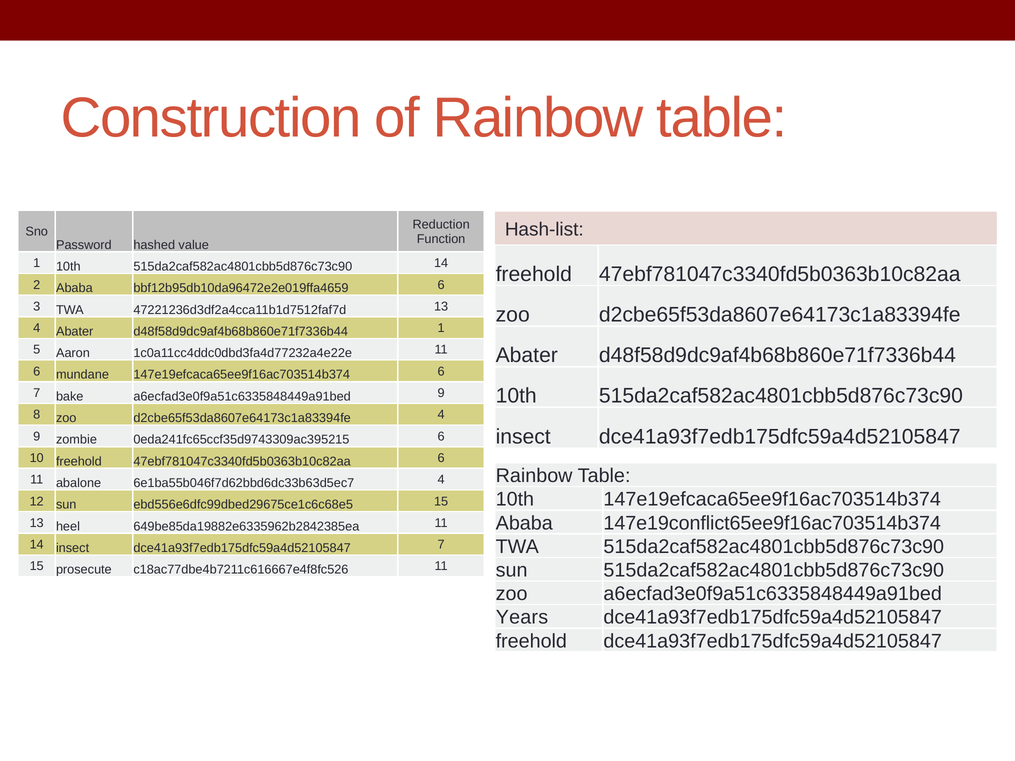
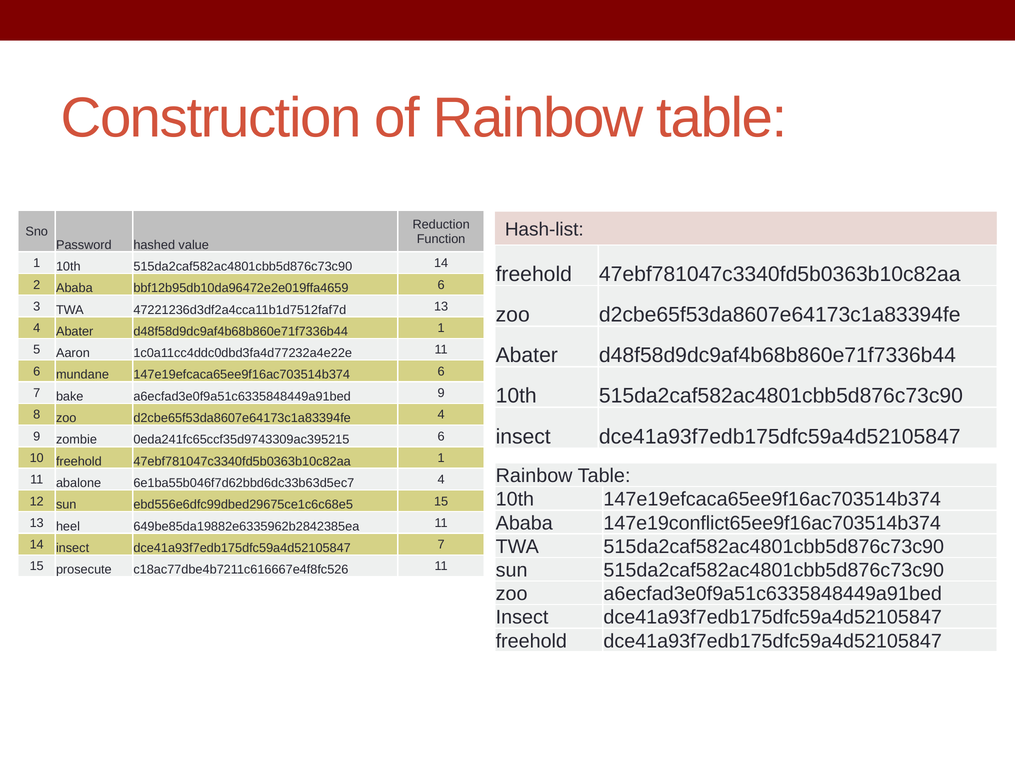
47ebf781047c3340fd5b0363b10c82aa 6: 6 -> 1 (441, 458)
Years: Years -> Insect (522, 618)
